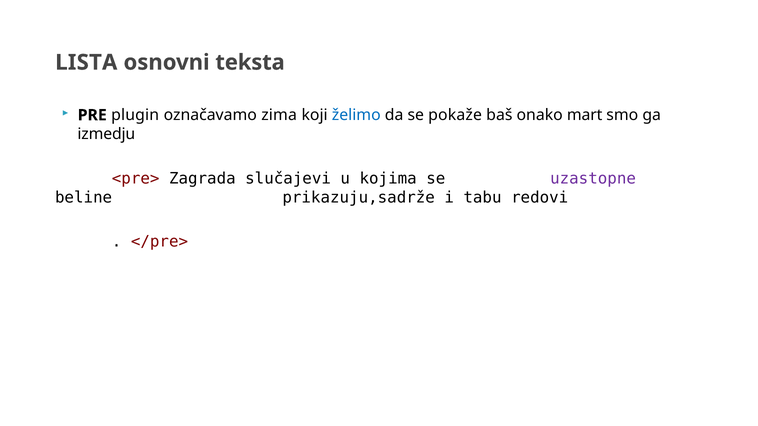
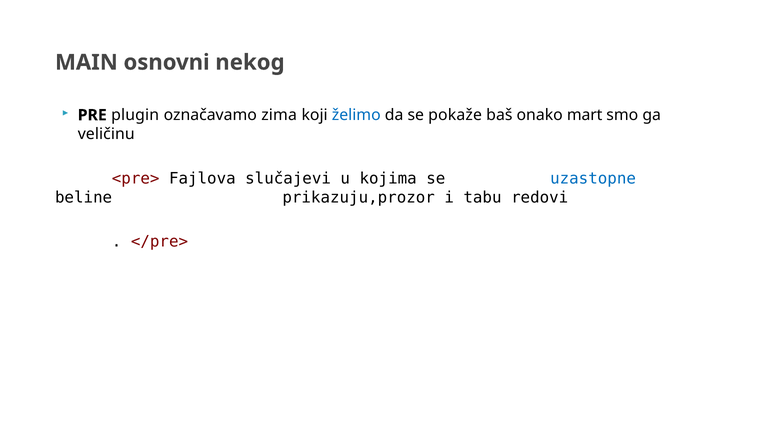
LISTA: LISTA -> MAIN (86, 62)
teksta: teksta -> nekog (250, 62)
izmedju: izmedju -> veličinu (106, 134)
Zagrada: Zagrada -> Fajlova (202, 178)
uzastopne colour: purple -> blue (593, 178)
prikazuju,sadrže: prikazuju,sadrže -> prikazuju,prozor (359, 197)
